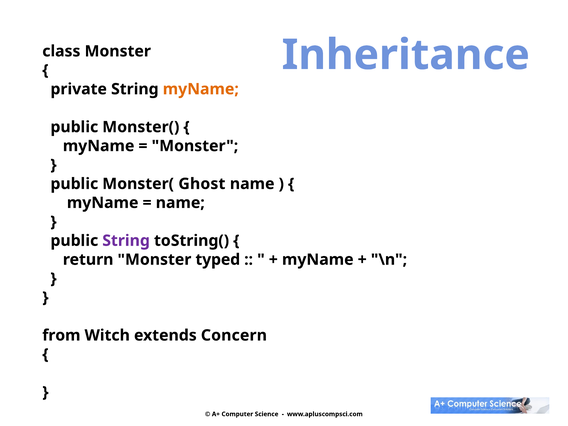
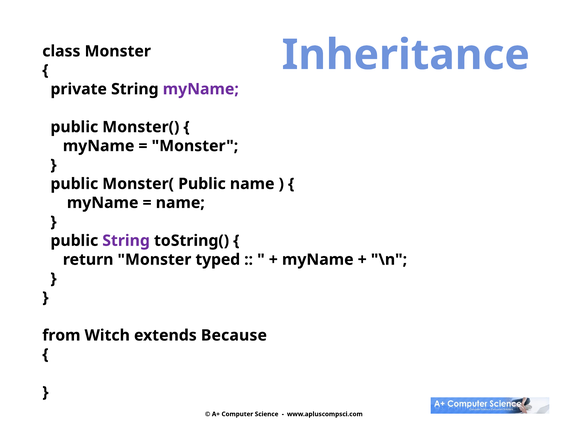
myName colour: orange -> purple (201, 89)
Monster( Ghost: Ghost -> Public (202, 184)
Concern: Concern -> Because (234, 335)
